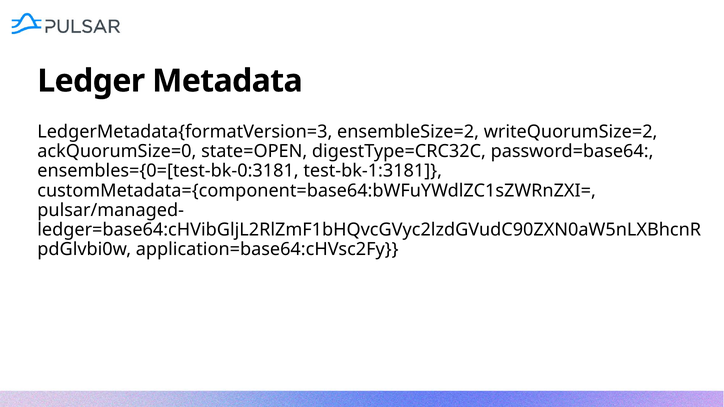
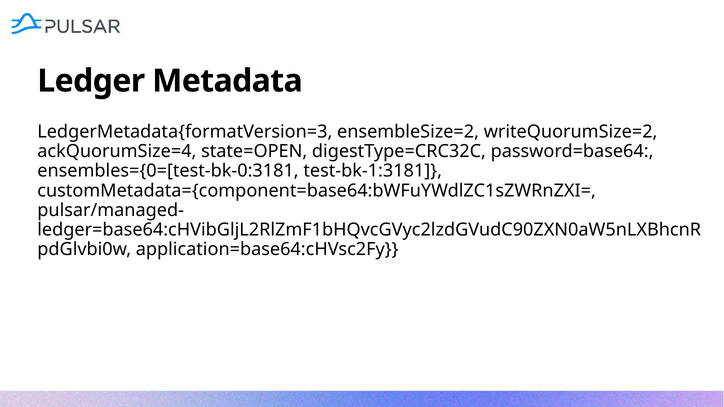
ackQuorumSize=0: ackQuorumSize=0 -> ackQuorumSize=4 (117, 152)
